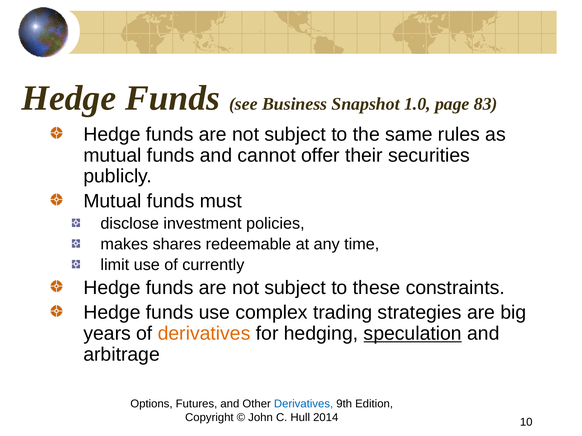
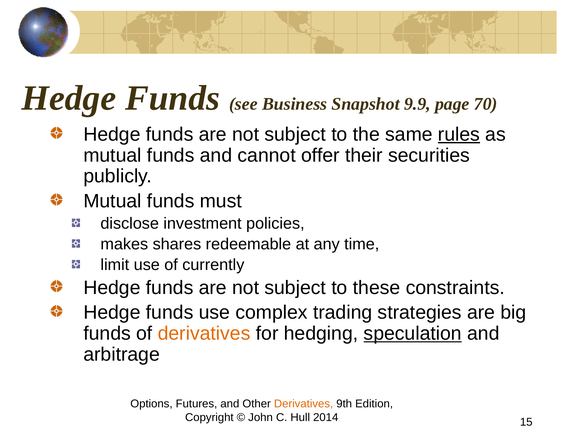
1.0: 1.0 -> 9.9 (417, 104)
83: 83 -> 70 (486, 104)
rules underline: none -> present (459, 135)
years: years -> funds (107, 334)
Derivatives colour: blue -> orange (304, 404)
10: 10 -> 15 (526, 423)
